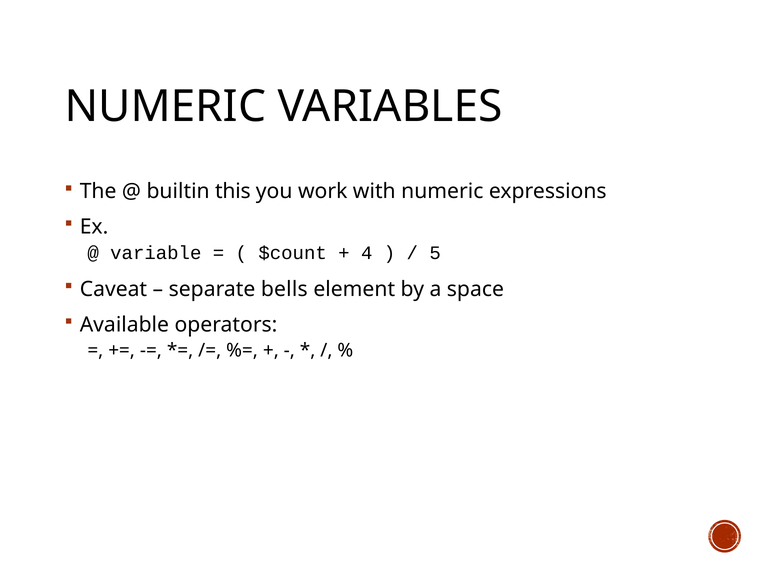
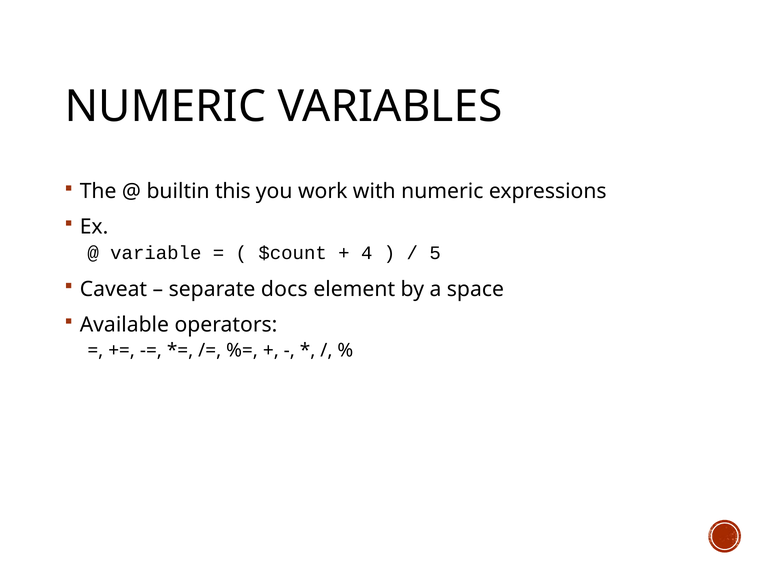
bells: bells -> docs (284, 289)
